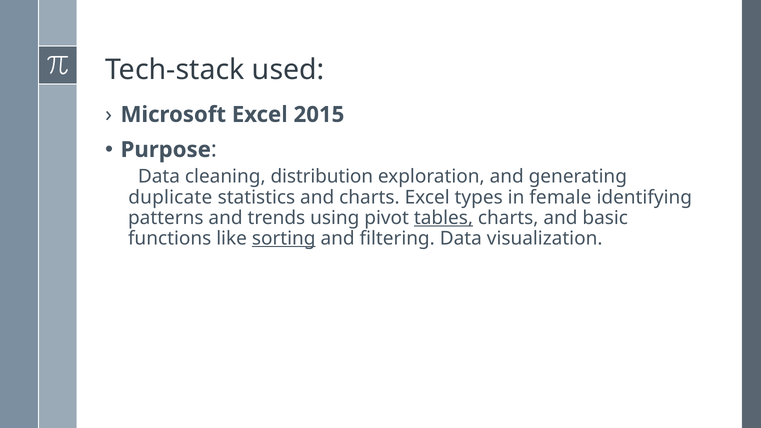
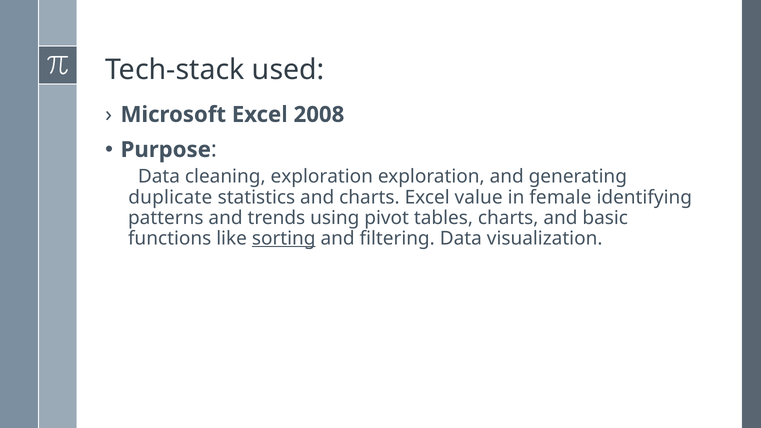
2015: 2015 -> 2008 (319, 115)
cleaning distribution: distribution -> exploration (322, 177)
types: types -> value (479, 197)
tables underline: present -> none (443, 218)
